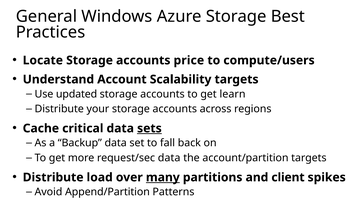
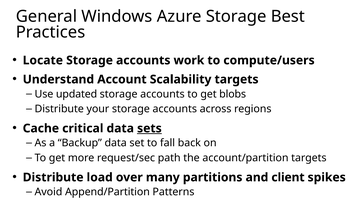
price: price -> work (189, 60)
learn: learn -> blobs (233, 94)
request/sec data: data -> path (169, 158)
many underline: present -> none (163, 178)
